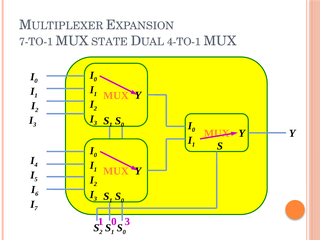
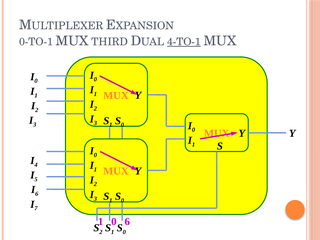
7-TO-1: 7-TO-1 -> 0-TO-1 (36, 42)
STATE: STATE -> THIRD (110, 42)
4-TO-1 underline: none -> present (184, 42)
0 3: 3 -> 6 (127, 222)
